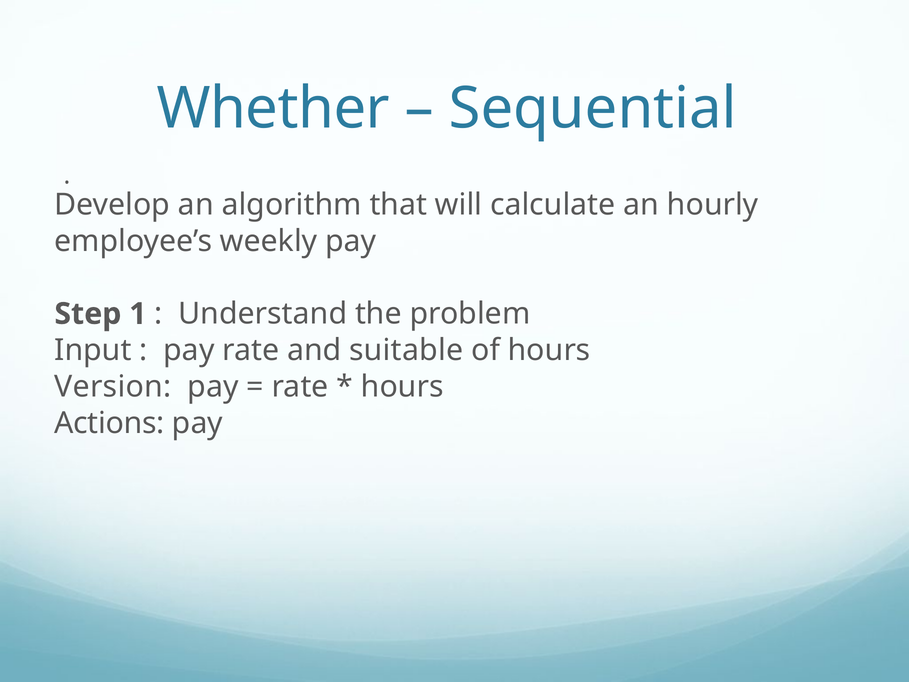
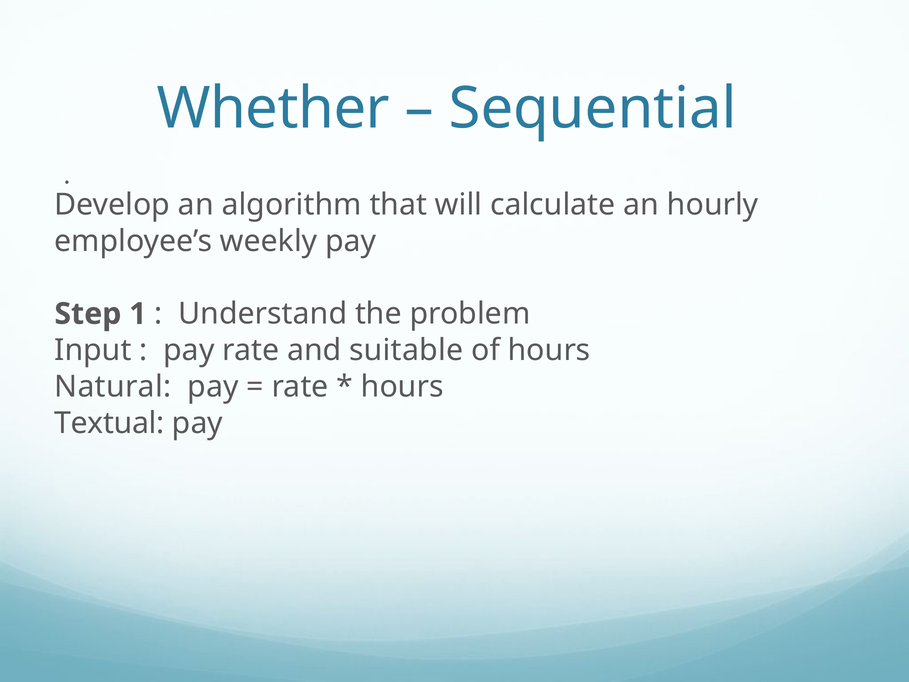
Version: Version -> Natural (113, 386)
Actions: Actions -> Textual (109, 423)
